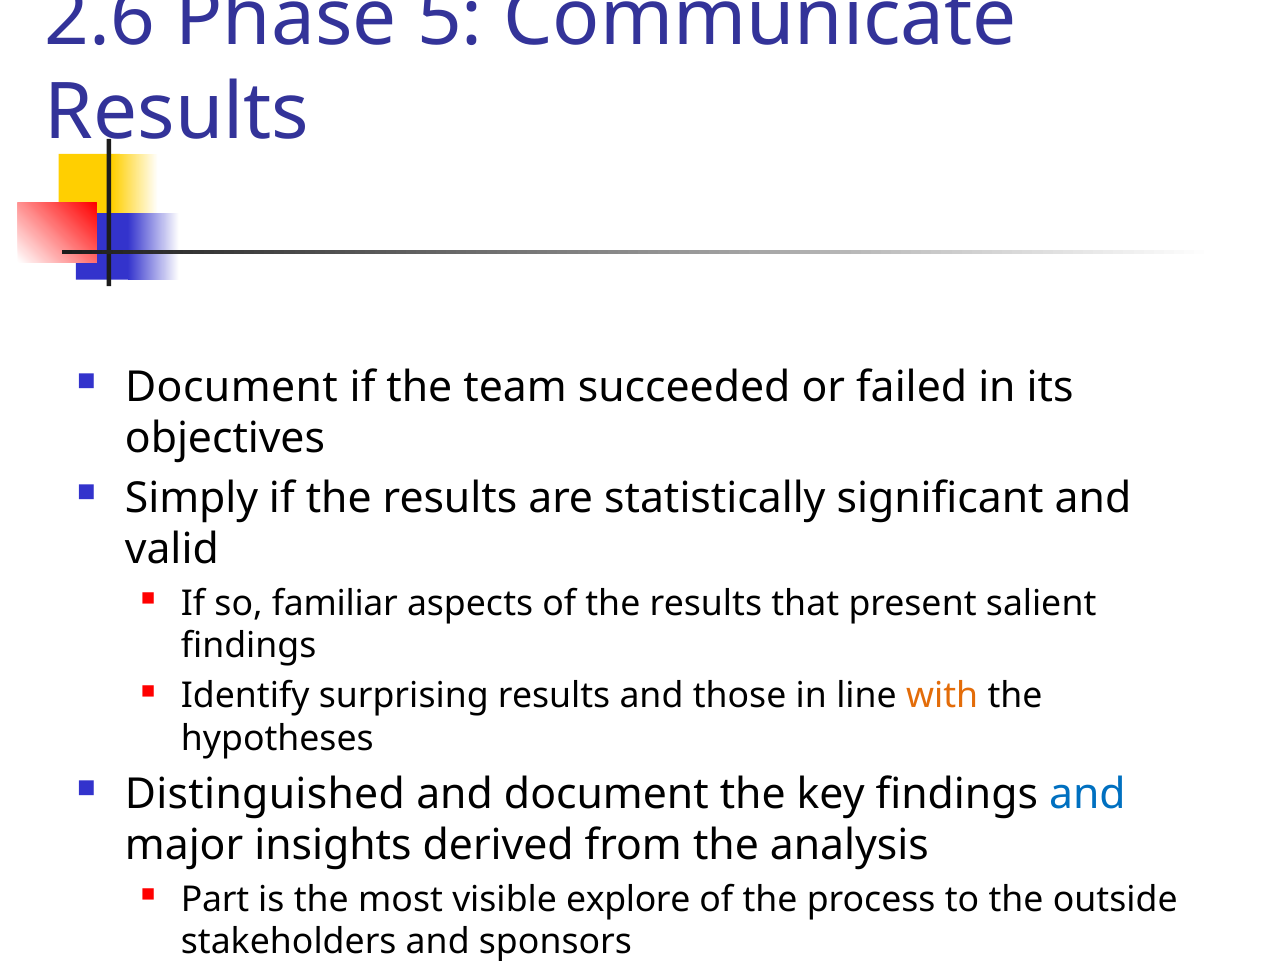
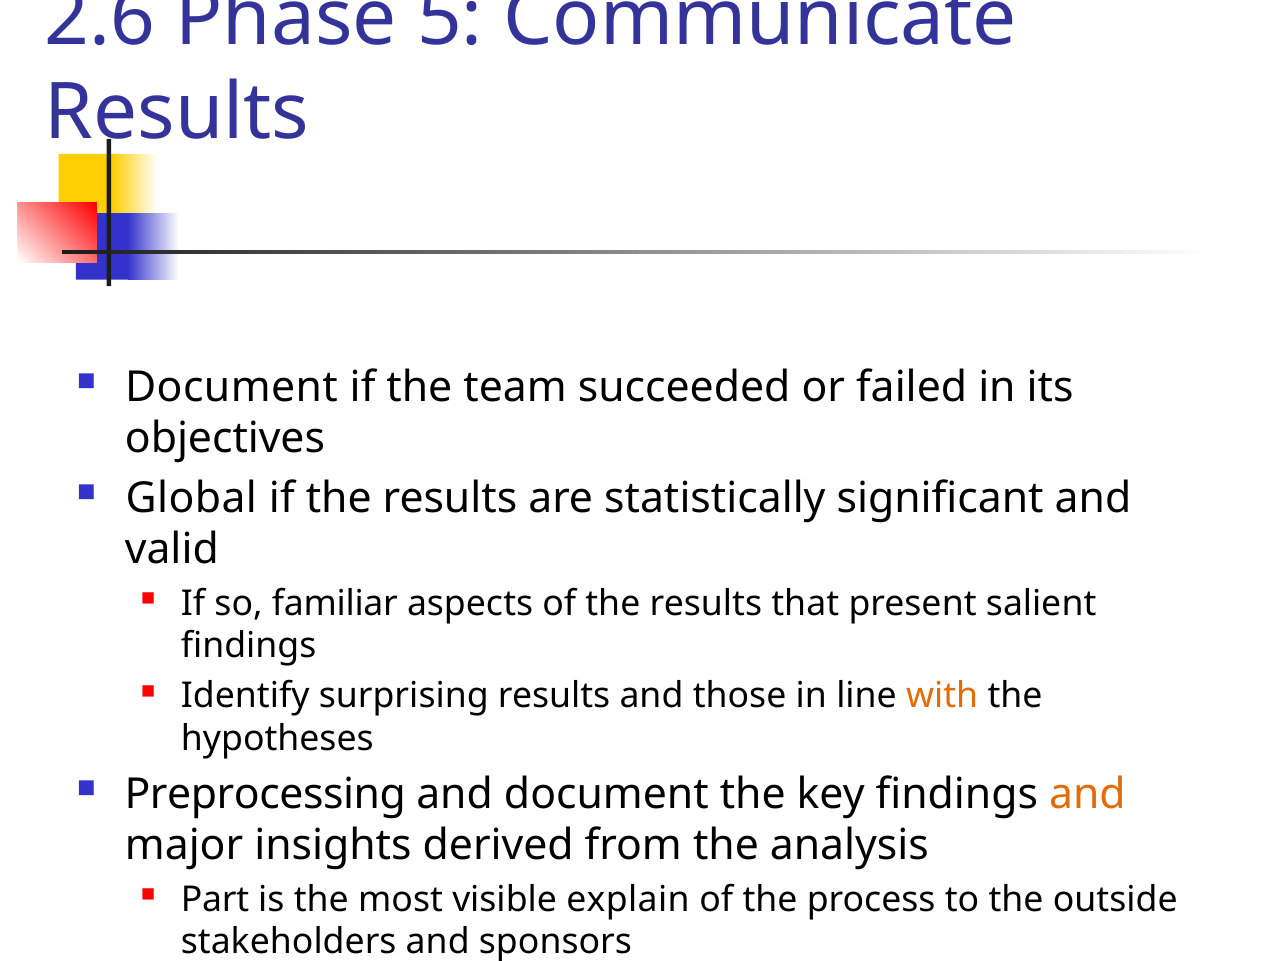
Simply: Simply -> Global (191, 498)
Distinguished: Distinguished -> Preprocessing (265, 794)
and colour: blue -> orange (1087, 794)
explore: explore -> explain (628, 899)
